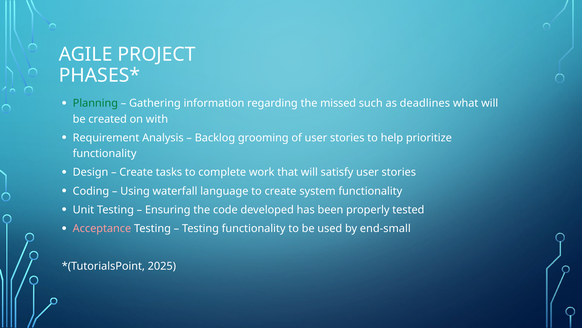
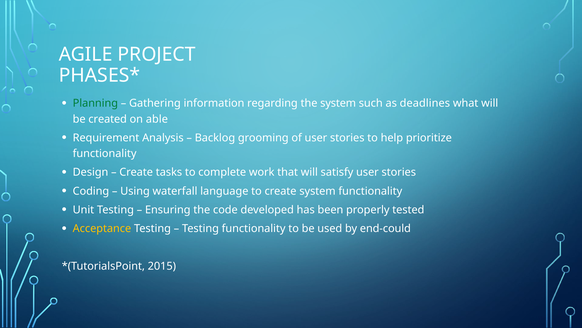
the missed: missed -> system (338, 103)
with: with -> able (157, 119)
Acceptance colour: pink -> yellow (102, 228)
end-small: end-small -> end-could (385, 228)
2025: 2025 -> 2015 (162, 266)
